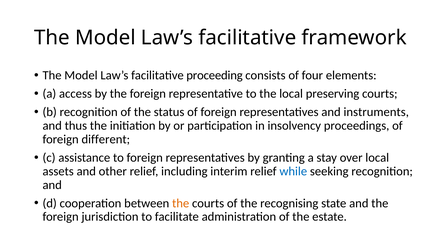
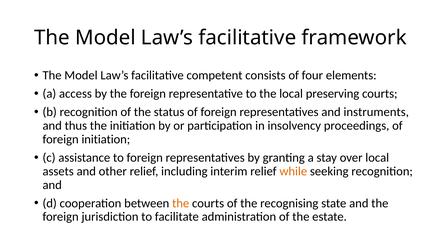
proceeding: proceeding -> competent (214, 76)
foreign different: different -> initiation (106, 139)
while colour: blue -> orange (293, 171)
